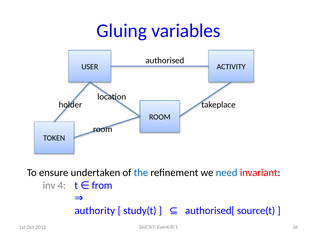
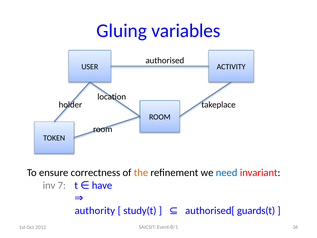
undertaken: undertaken -> correctness (95, 172)
the colour: blue -> orange (141, 172)
4: 4 -> 7 (62, 185)
from: from -> have (102, 185)
source(t: source(t -> guards(t (256, 210)
